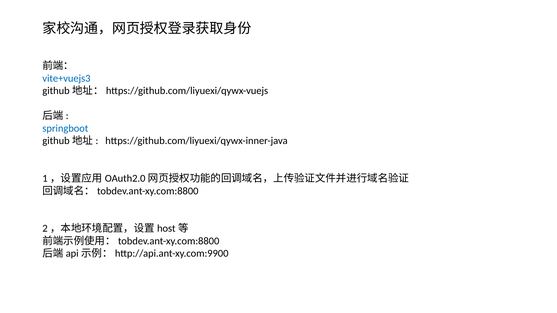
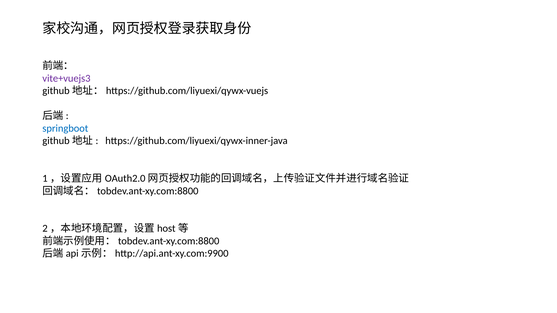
vite+vuejs3 colour: blue -> purple (66, 78)
